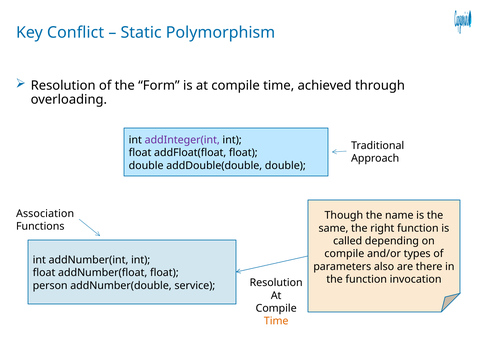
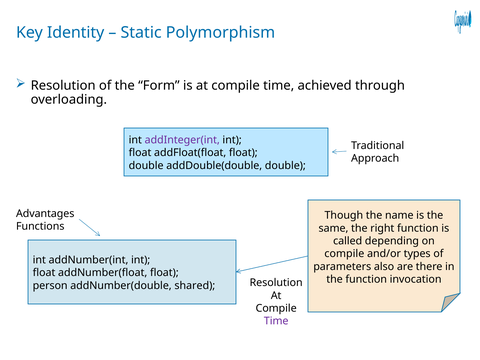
Conflict: Conflict -> Identity (76, 32)
Association: Association -> Advantages (45, 213)
service: service -> shared (195, 286)
Time colour: orange -> purple (276, 321)
